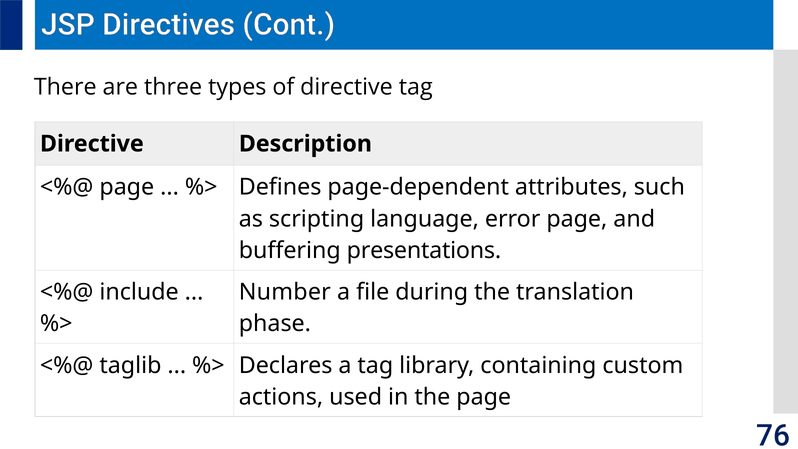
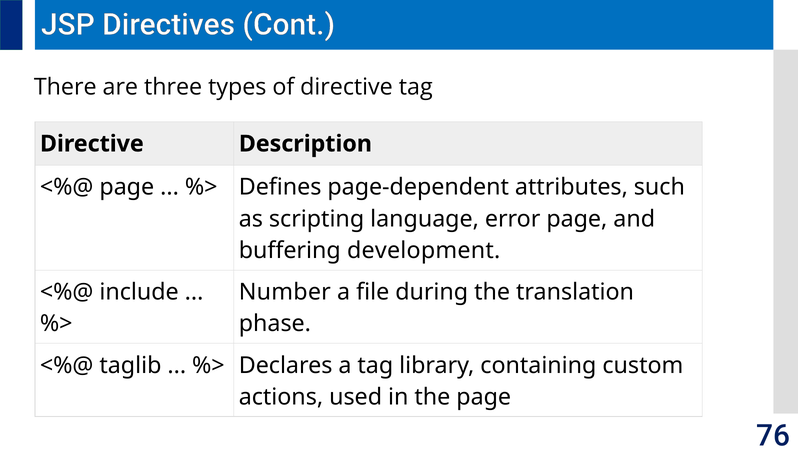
presentations: presentations -> development (424, 250)
